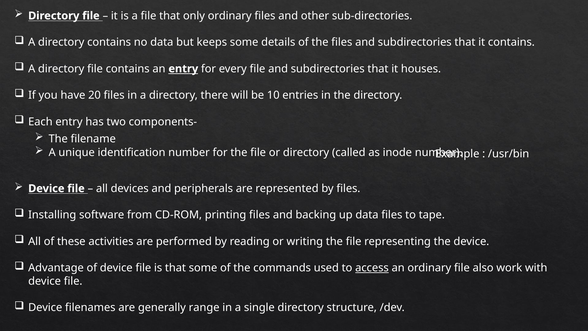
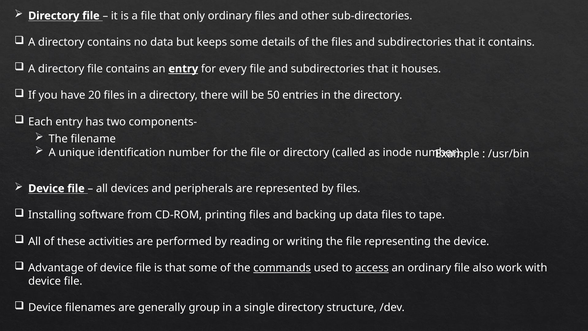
10: 10 -> 50 (273, 95)
commands underline: none -> present (282, 268)
range: range -> group (204, 307)
